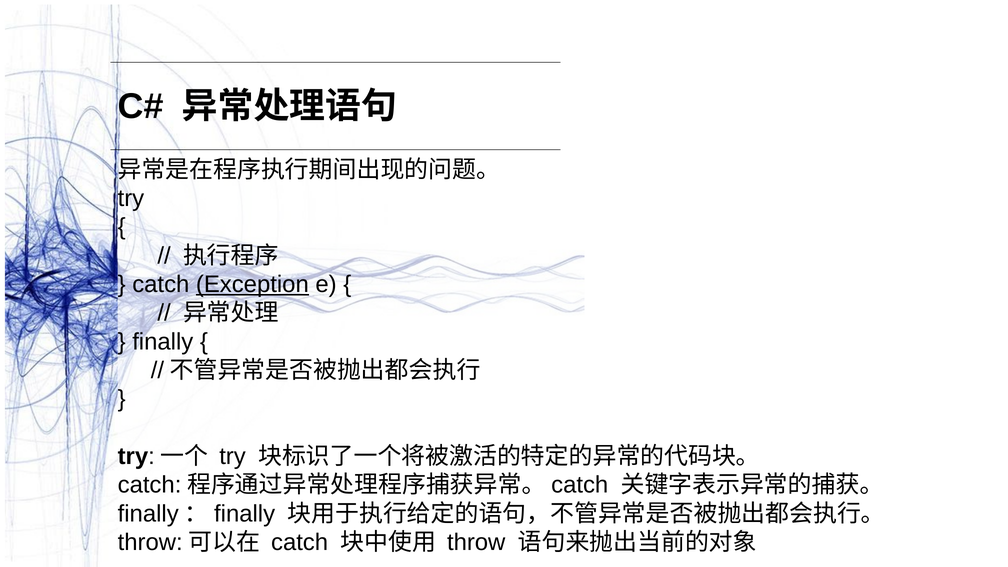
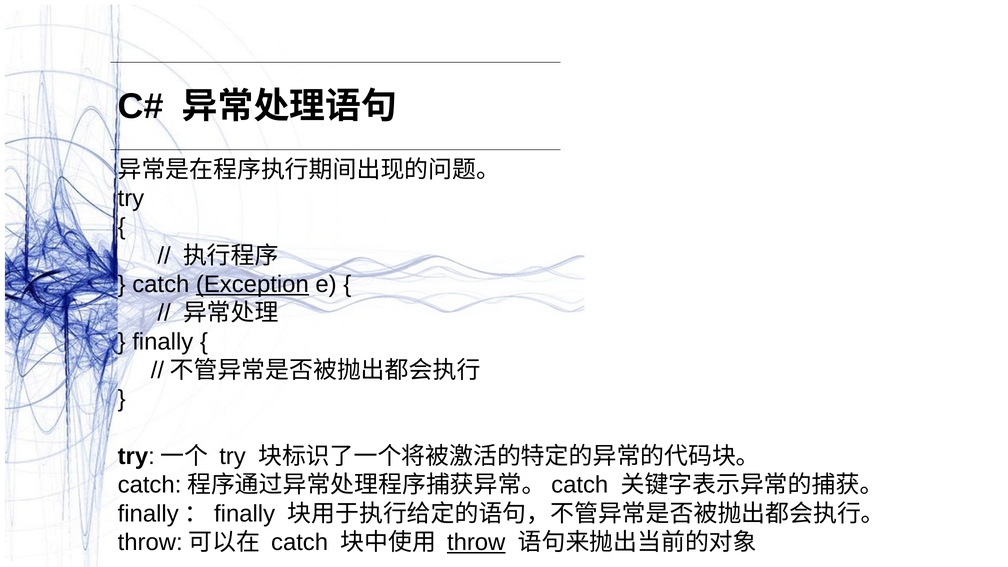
throw underline: none -> present (476, 542)
